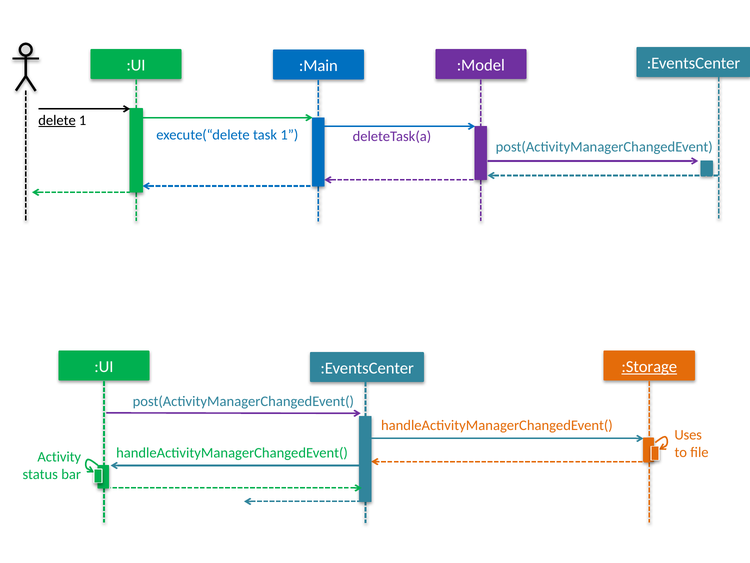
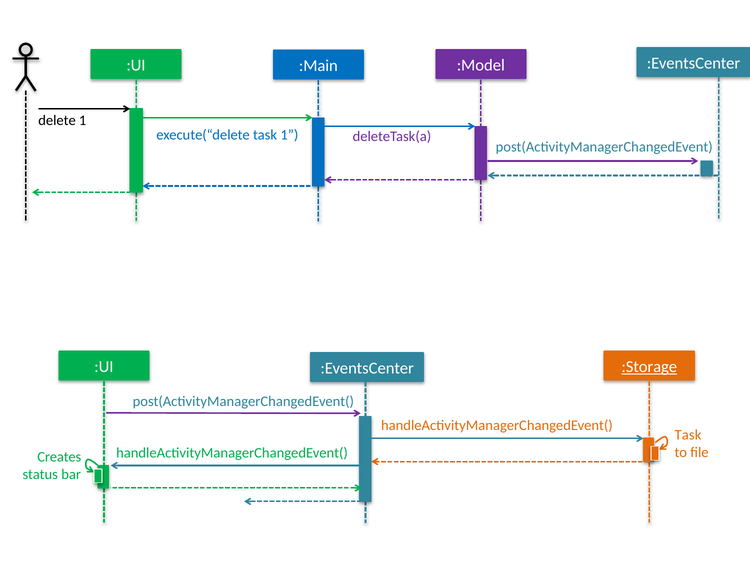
delete underline: present -> none (57, 120)
Uses: Uses -> Task (688, 435)
Activity: Activity -> Creates (59, 456)
